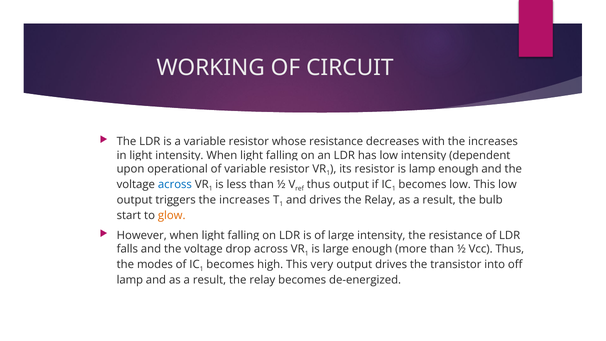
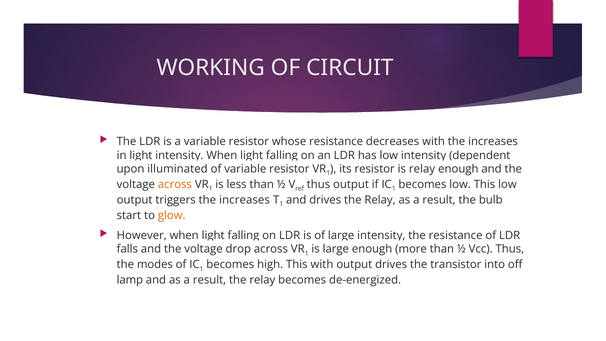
operational: operational -> illuminated (177, 169)
is lamp: lamp -> relay (422, 169)
across colour: blue -> orange (175, 184)
This very: very -> with (322, 264)
